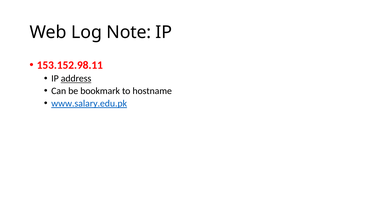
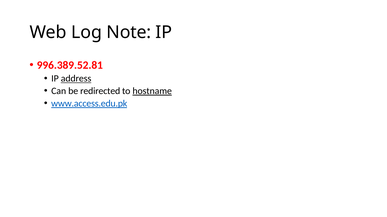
153.152.98.11: 153.152.98.11 -> 996.389.52.81 (70, 65)
bookmark: bookmark -> redirected (100, 91)
hostname underline: none -> present (152, 91)
www.salary.edu.pk: www.salary.edu.pk -> www.access.edu.pk (89, 104)
